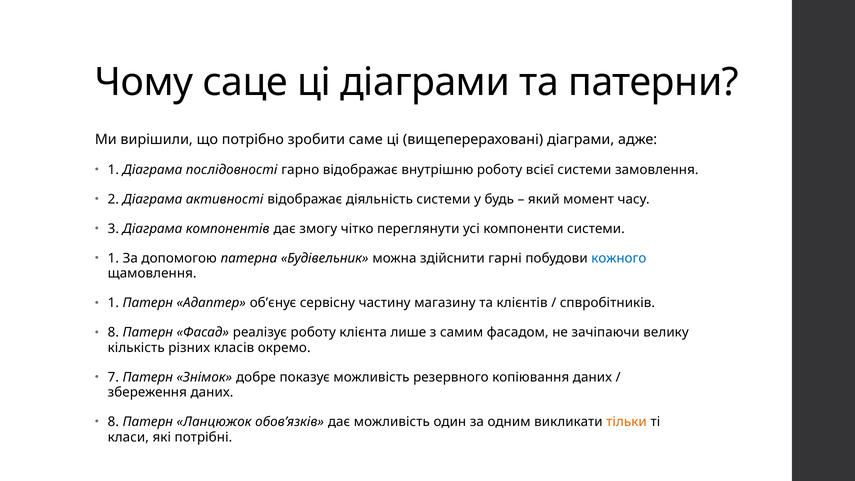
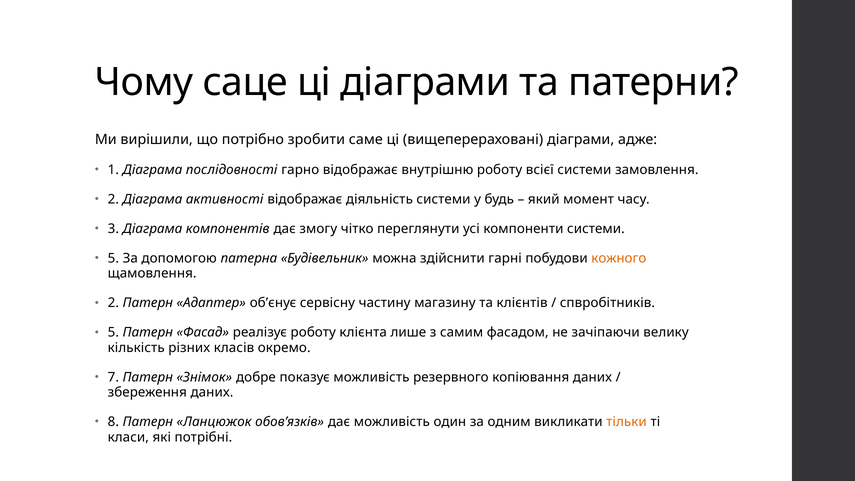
1: 1 -> 5 (113, 258)
кожного colour: blue -> orange (619, 258)
1: 1 -> 2 (113, 303)
8: 8 -> 5 (113, 332)
